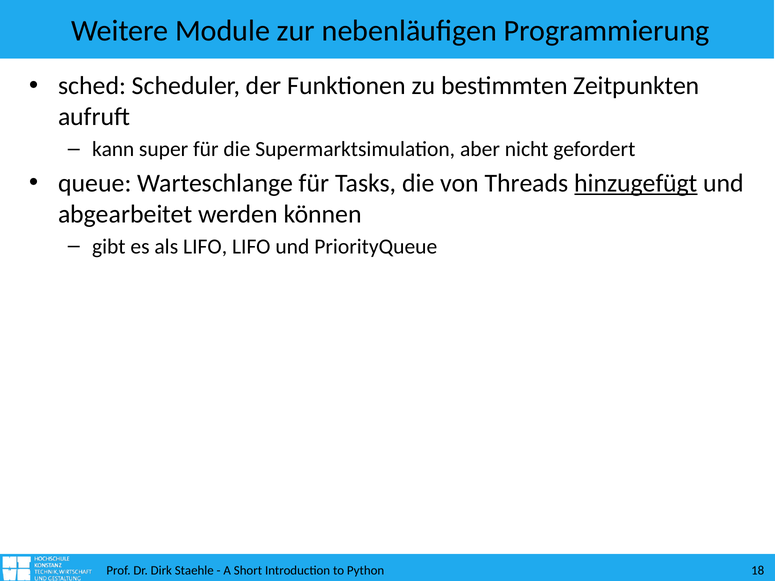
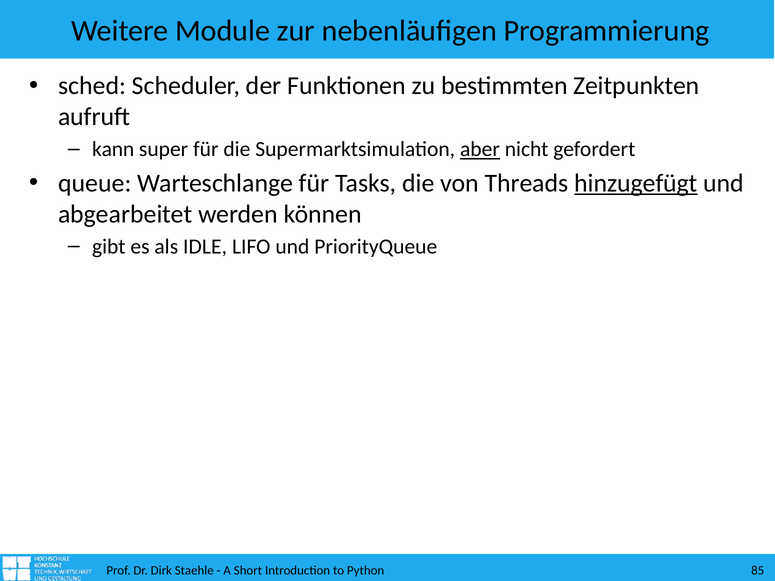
aber underline: none -> present (480, 149)
als LIFO: LIFO -> IDLE (205, 247)
18: 18 -> 85 (758, 571)
